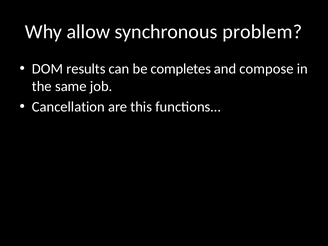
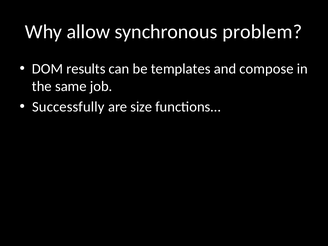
completes: completes -> templates (181, 69)
Cancellation: Cancellation -> Successfully (68, 107)
this: this -> size (141, 107)
